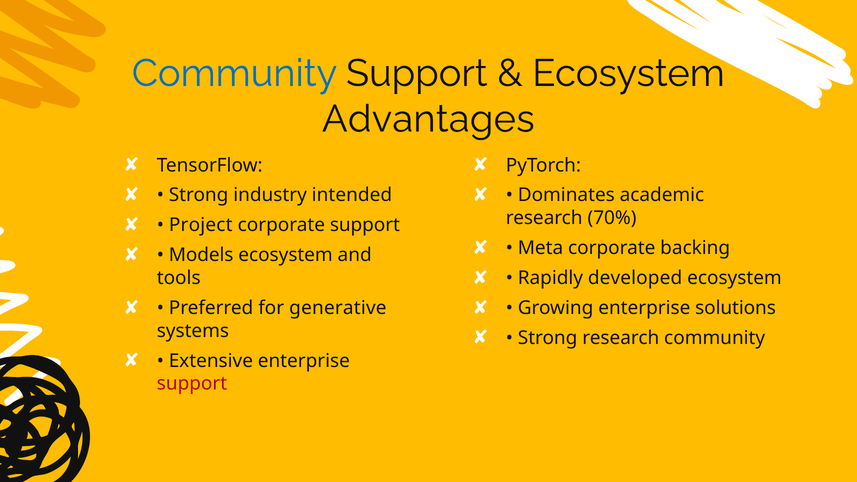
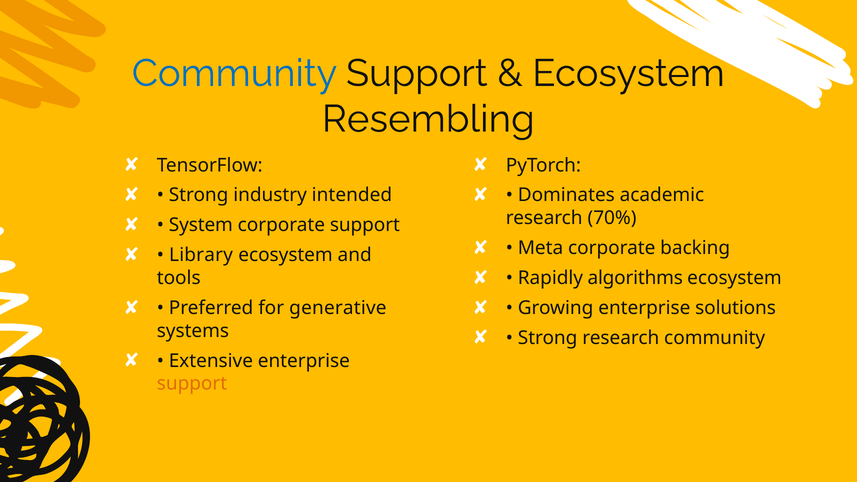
Advantages: Advantages -> Resembling (428, 119)
Project: Project -> System (201, 225)
Models: Models -> Library (201, 255)
developed: developed -> algorithms (635, 278)
support colour: red -> orange (192, 384)
